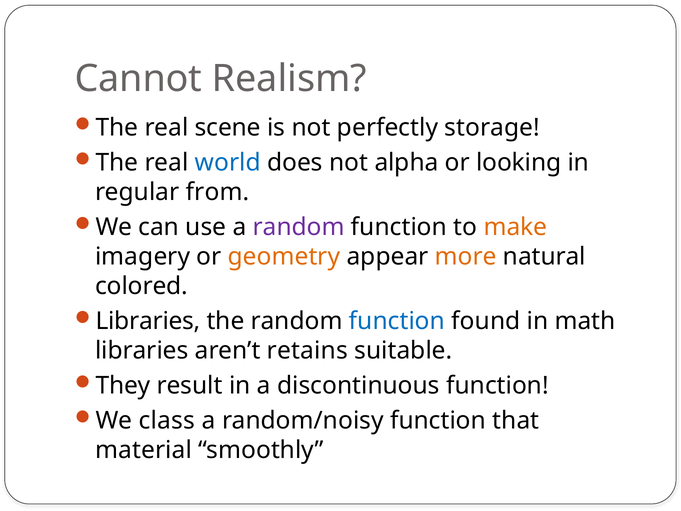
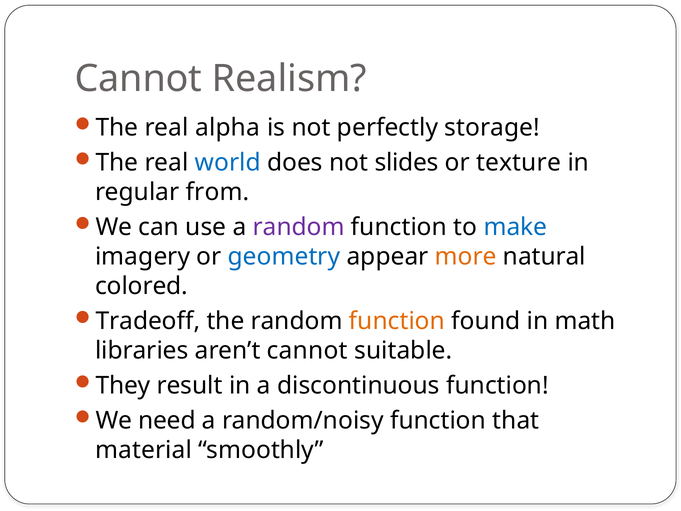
scene: scene -> alpha (228, 128)
alpha: alpha -> slides (407, 163)
looking: looking -> texture (519, 163)
make colour: orange -> blue (515, 227)
geometry colour: orange -> blue (284, 257)
Libraries: Libraries -> Tradeoff (148, 321)
function colour: blue -> orange (397, 321)
aren’t retains: retains -> cannot (307, 351)
class: class -> need (167, 421)
